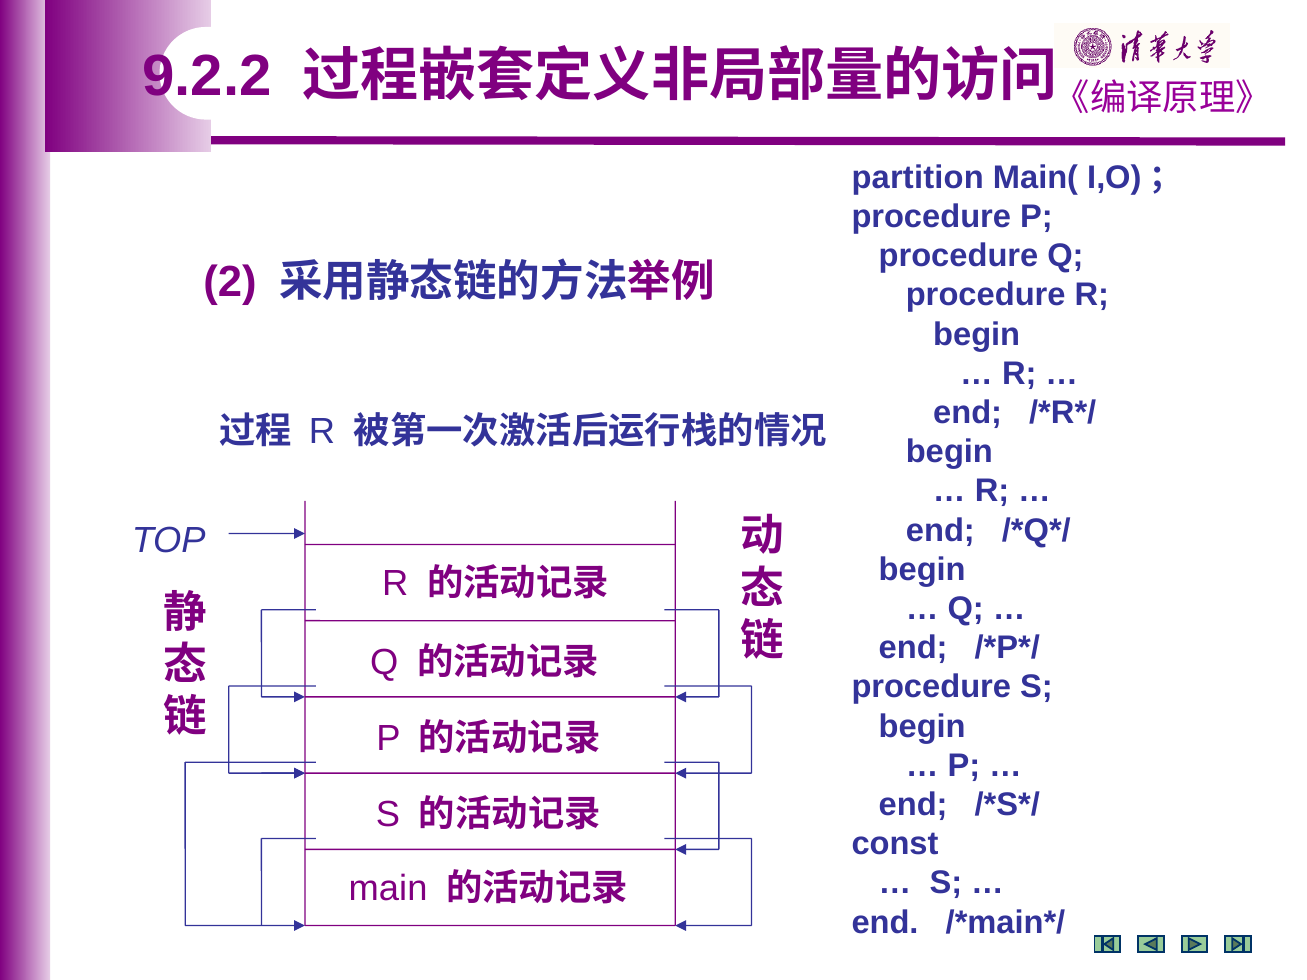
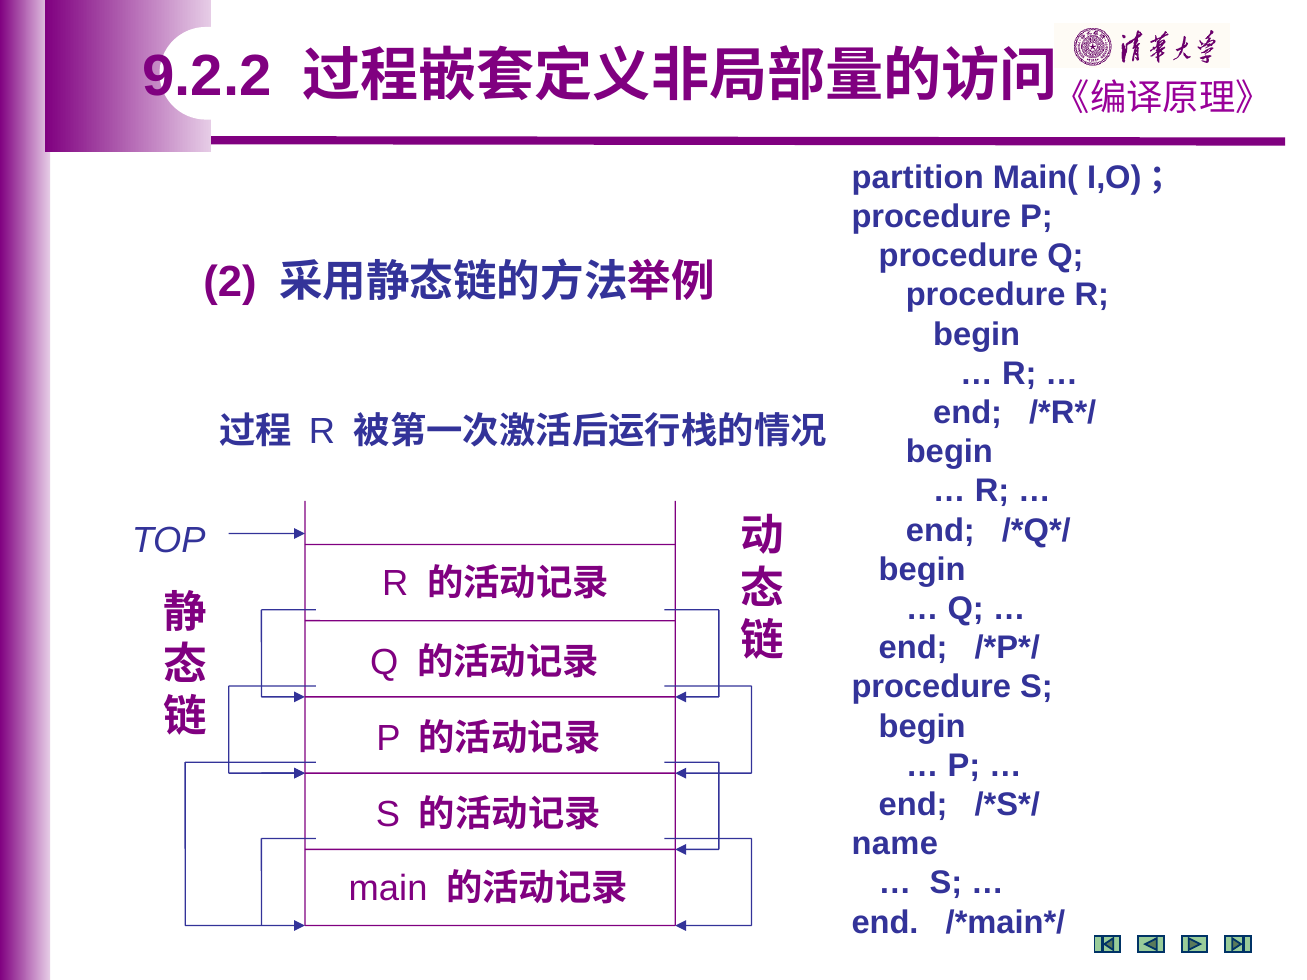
const: const -> name (895, 844)
